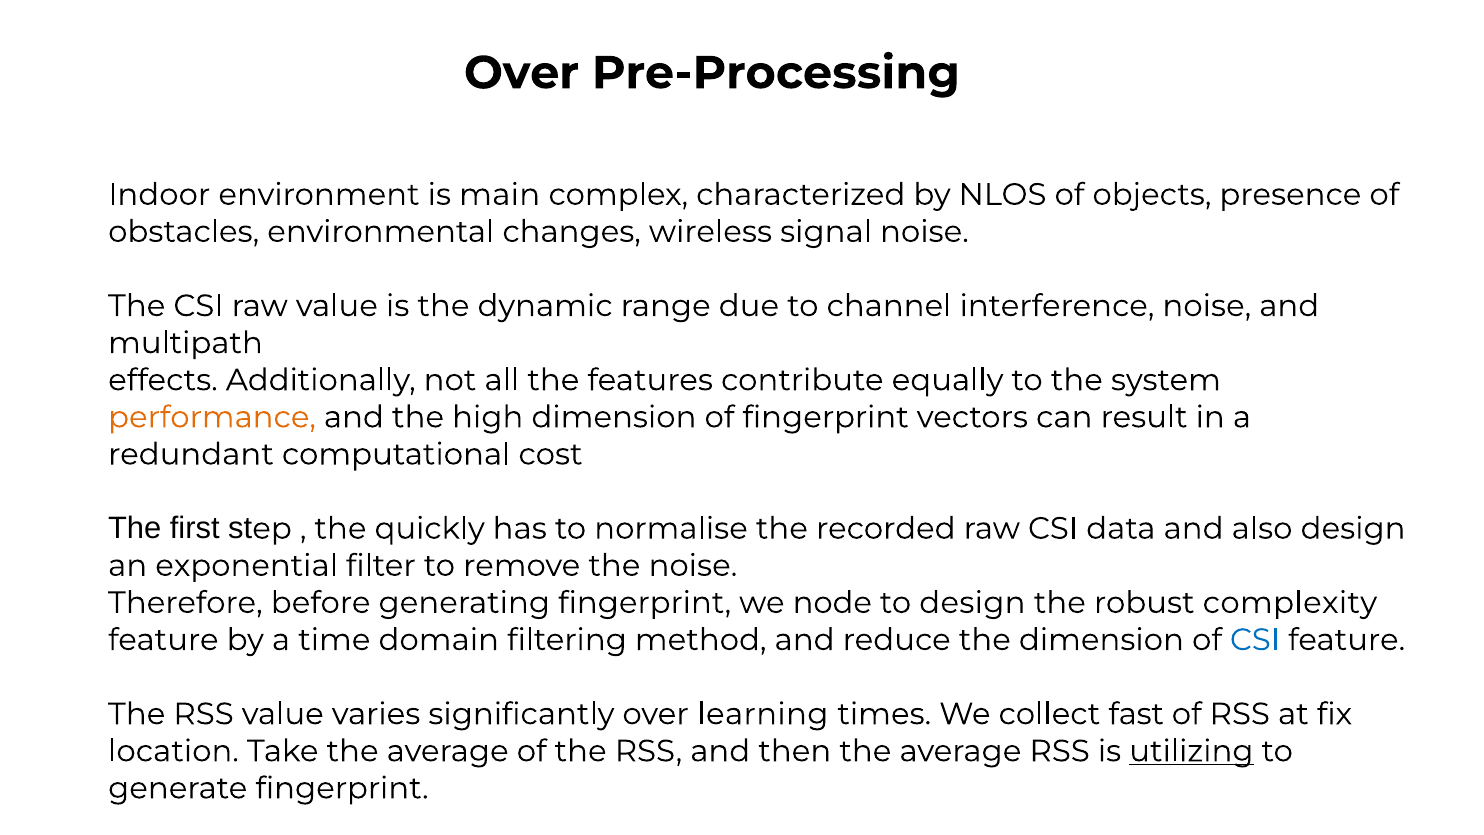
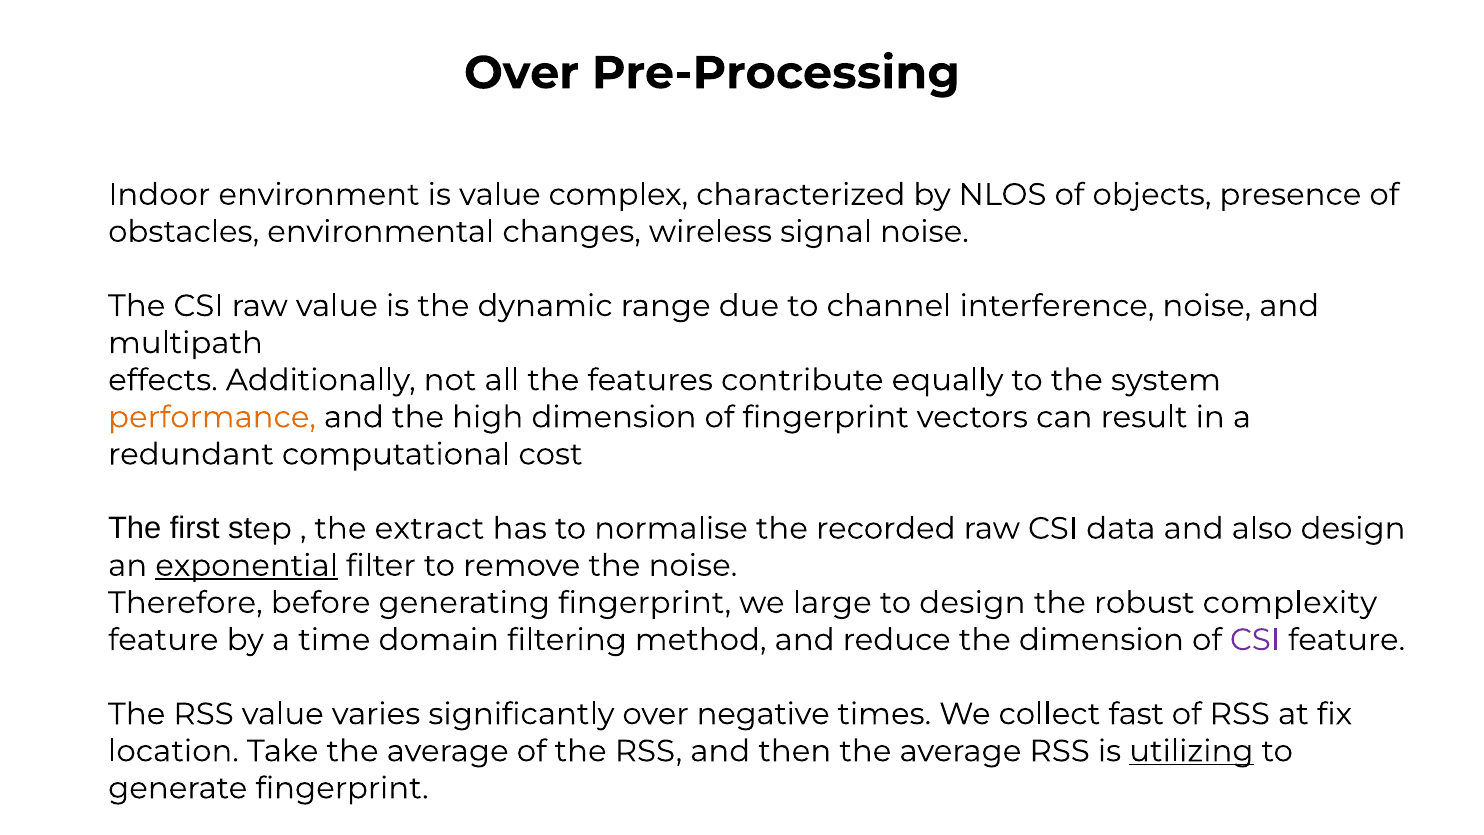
is main: main -> value (500, 195)
quickly: quickly -> extract (429, 528)
exponential underline: none -> present (247, 565)
node: node -> large (832, 602)
CSI colour: blue -> purple (1255, 640)
learning: learning -> negative (763, 714)
